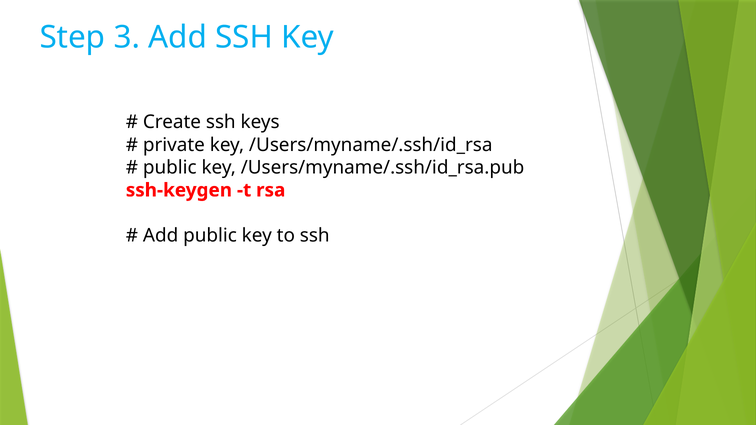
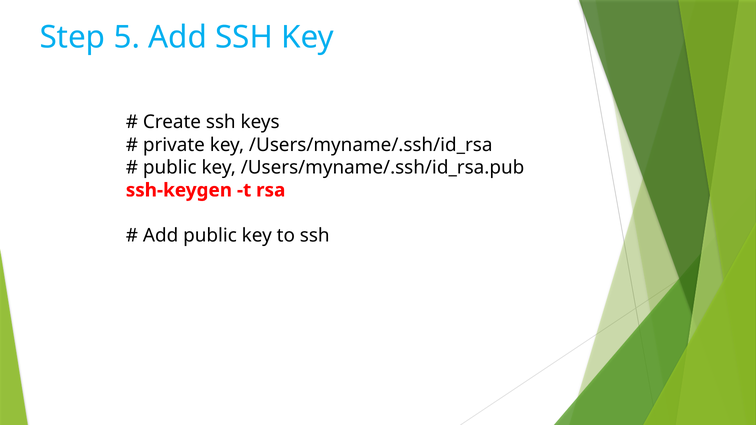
3: 3 -> 5 (127, 38)
